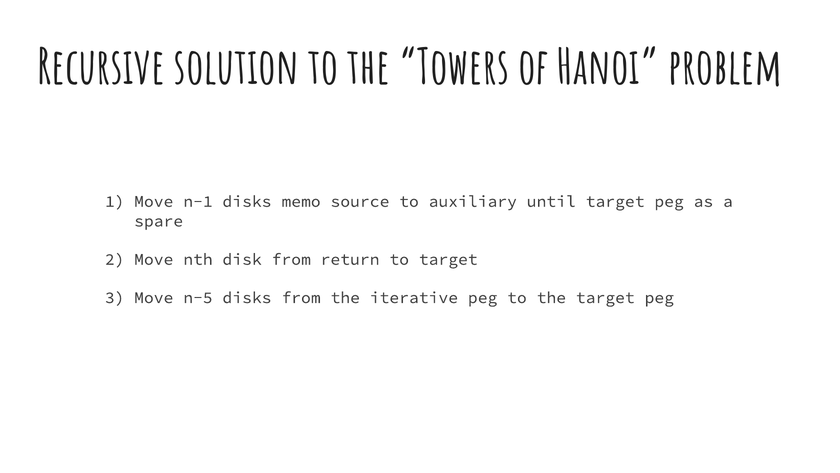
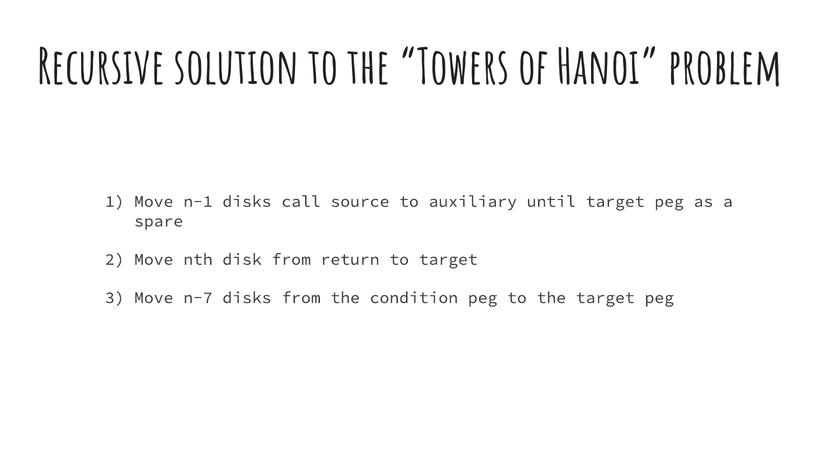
memo: memo -> call (301, 201)
n-5: n-5 -> n-7 (198, 297)
iterative: iterative -> condition (414, 297)
